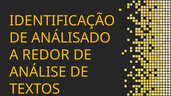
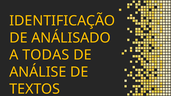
REDOR: REDOR -> TODAS (46, 55)
